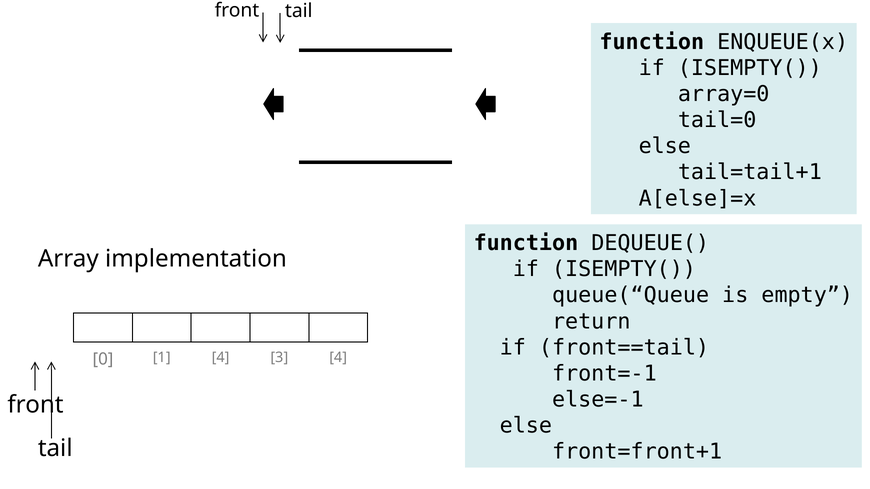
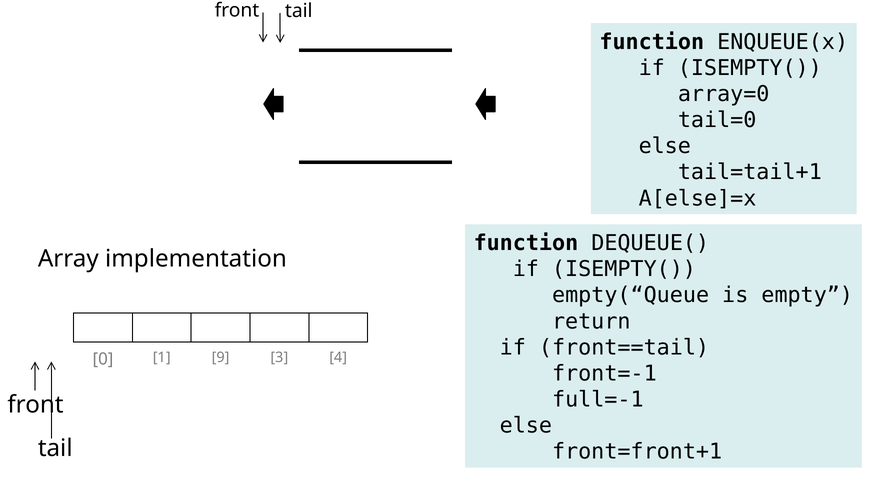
queue(“Queue: queue(“Queue -> empty(“Queue (631, 296)
1 4: 4 -> 9 (221, 358)
else=-1: else=-1 -> full=-1 (598, 400)
